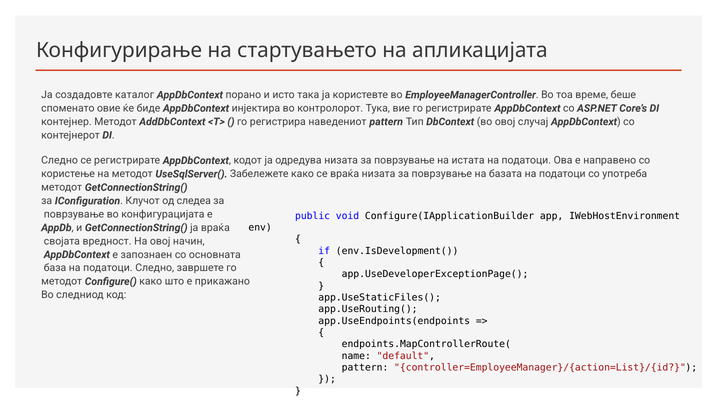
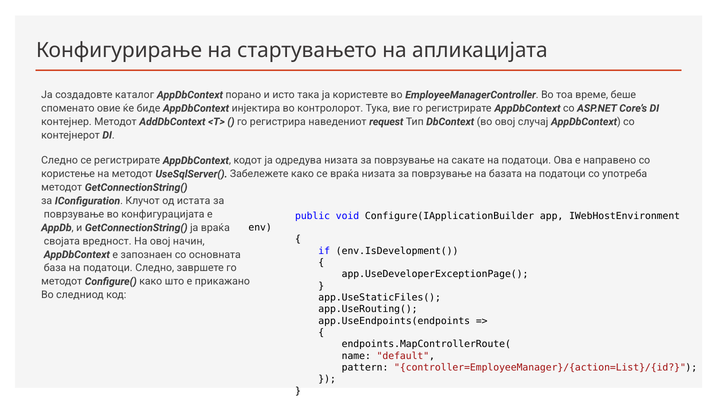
наведениот pattern: pattern -> request (386, 122)
истата: истата -> сакате (468, 161)
следеа: следеа -> истата (194, 201)
